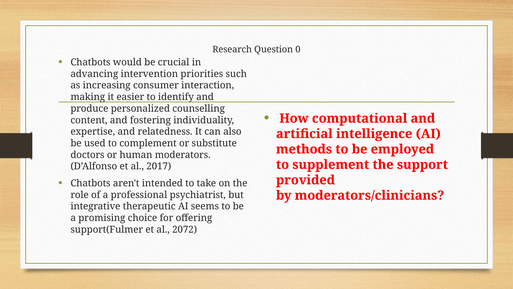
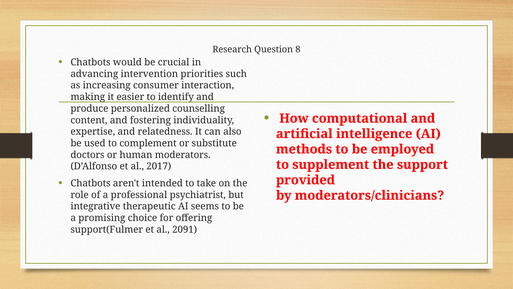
0: 0 -> 8 (298, 49)
2072: 2072 -> 2091 (185, 229)
